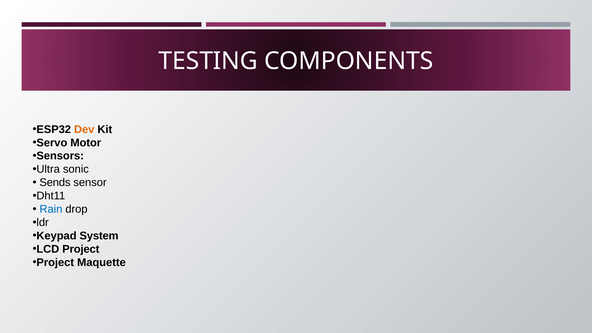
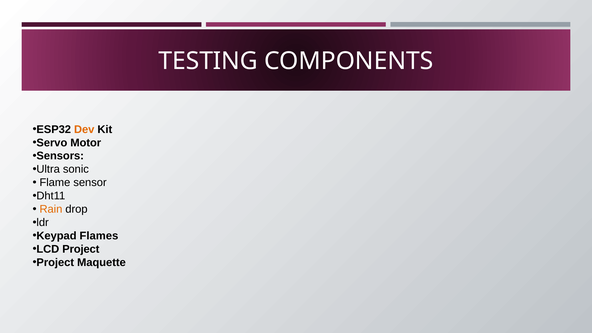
Sends: Sends -> Flame (55, 183)
Rain colour: blue -> orange (51, 209)
System: System -> Flames (99, 236)
